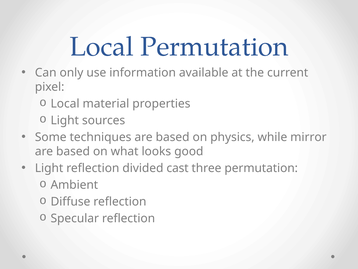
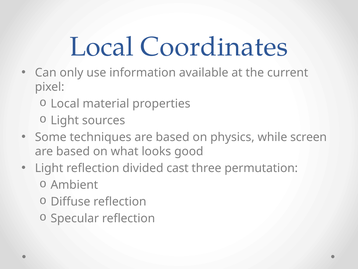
Local Permutation: Permutation -> Coordinates (214, 47)
mirror: mirror -> screen (309, 137)
